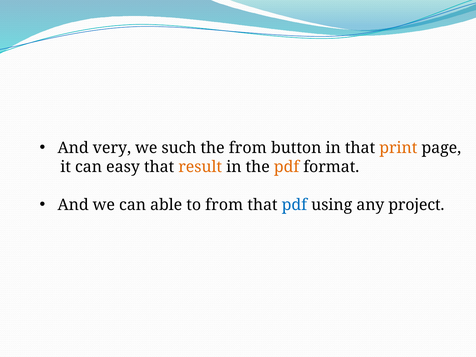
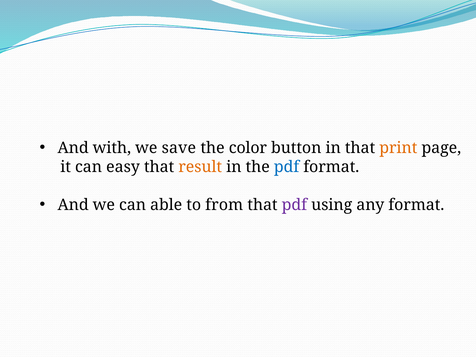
very: very -> with (112, 148)
such: such -> save (179, 148)
the from: from -> color (248, 148)
pdf colour: orange -> blue (287, 167)
pdf colour: blue -> purple (294, 205)
any project: project -> format (416, 205)
